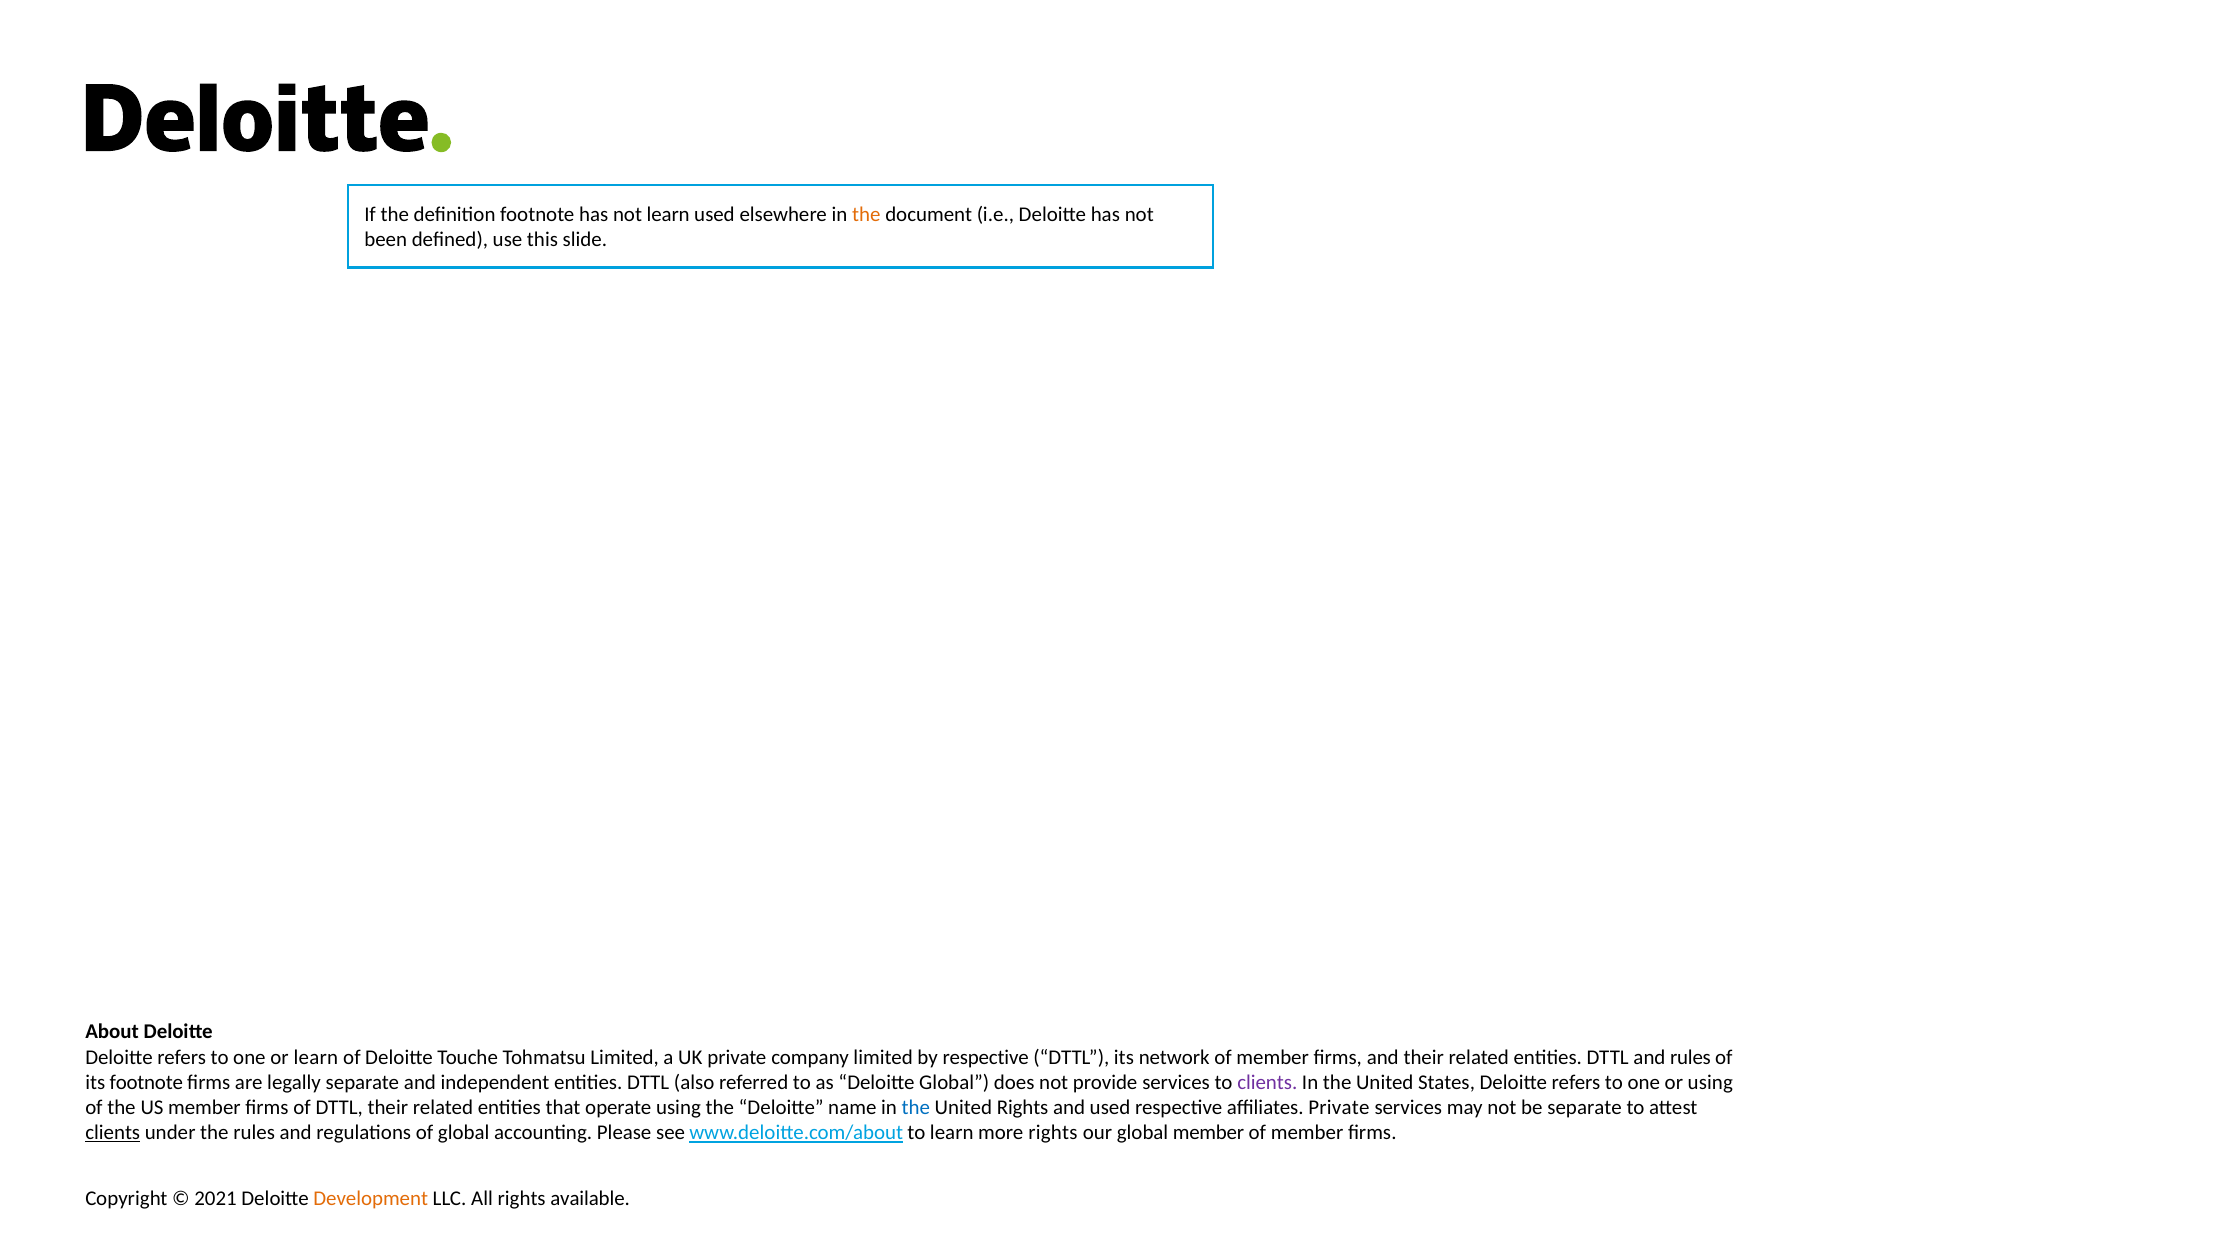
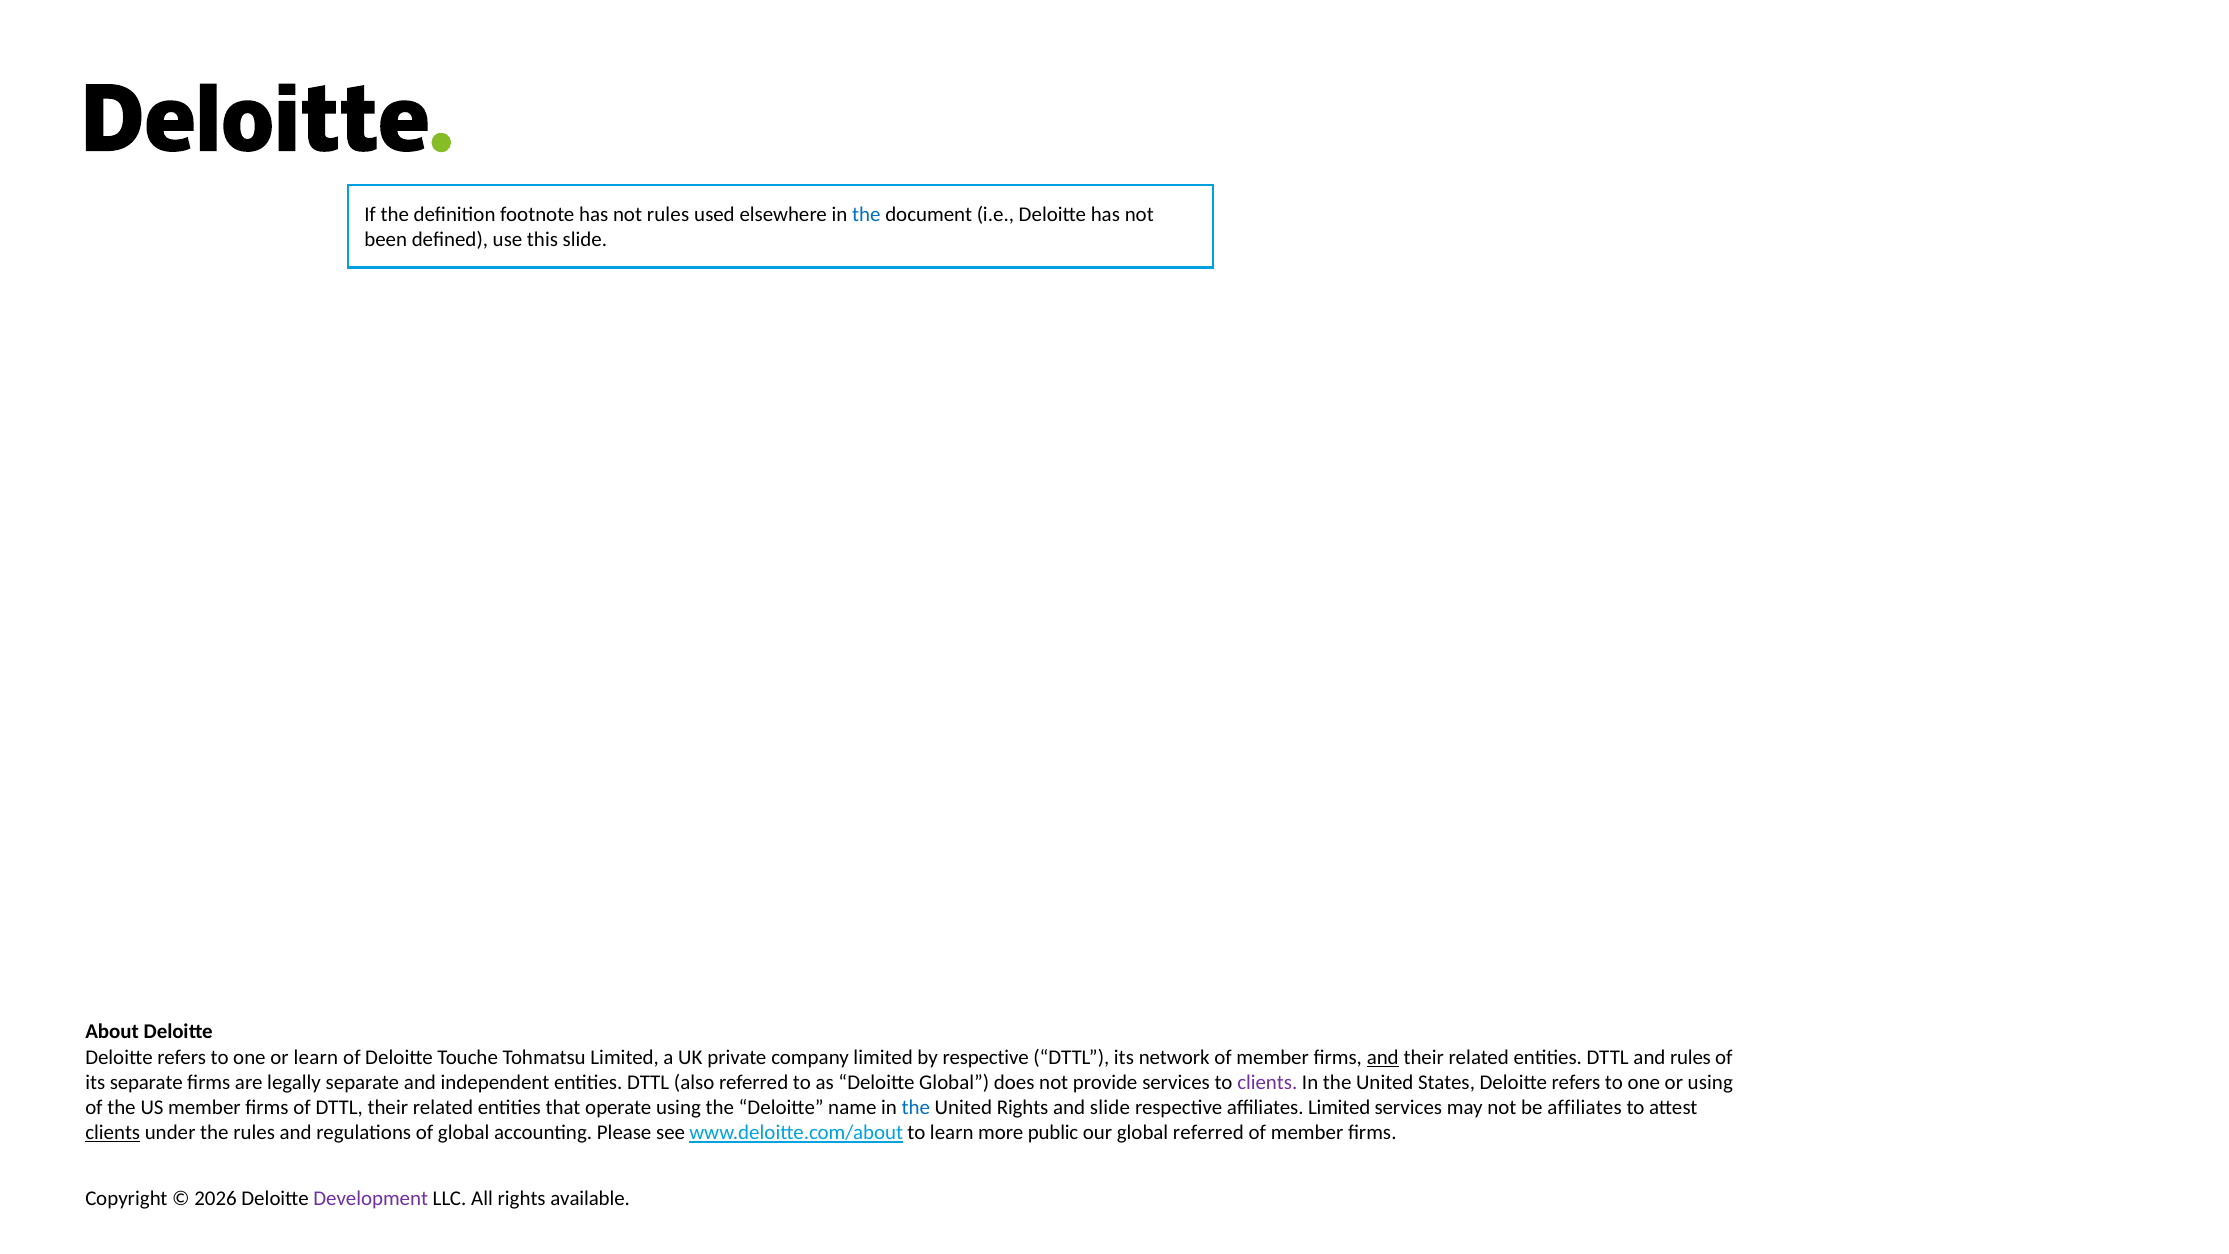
not learn: learn -> rules (668, 215)
the colour: orange -> blue (866, 215)
and underline: none -> present (1383, 1057)
its footnote: footnote -> separate (146, 1082)
and used: used -> slide (1110, 1107)
affiliates Private: Private -> Limited (1339, 1107)
be separate: separate -> affiliates (1585, 1107)
more rights: rights -> public (1053, 1132)
global member: member -> referred (1208, 1132)
2021: 2021 -> 2026 (216, 1199)
Development colour: orange -> purple (371, 1199)
